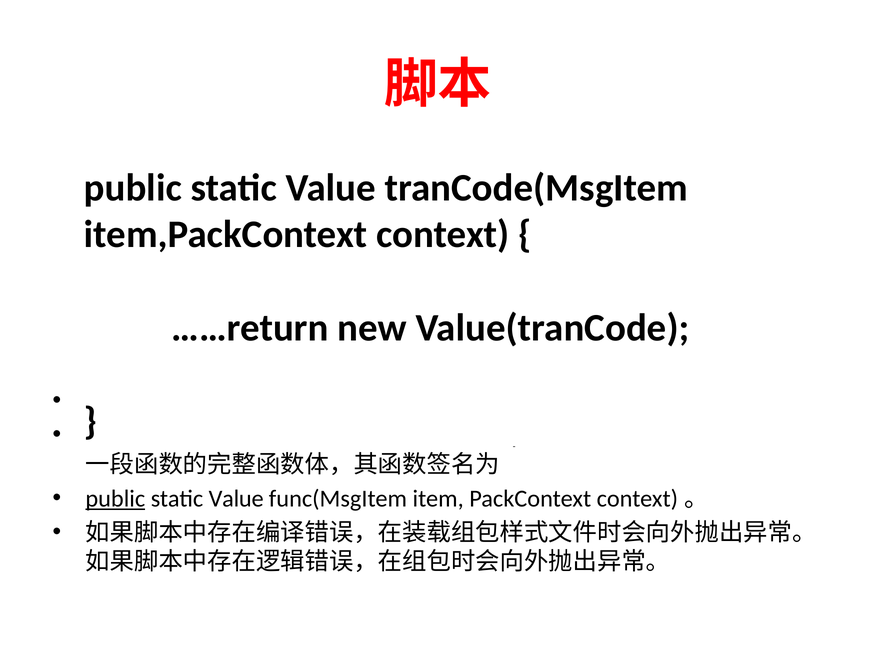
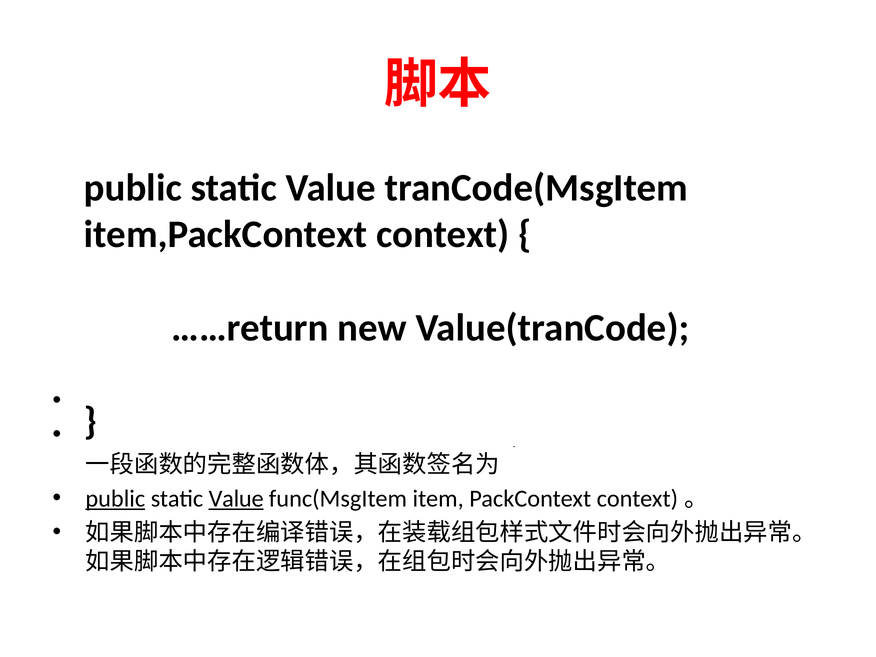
Value underline: none -> present (236, 499)
